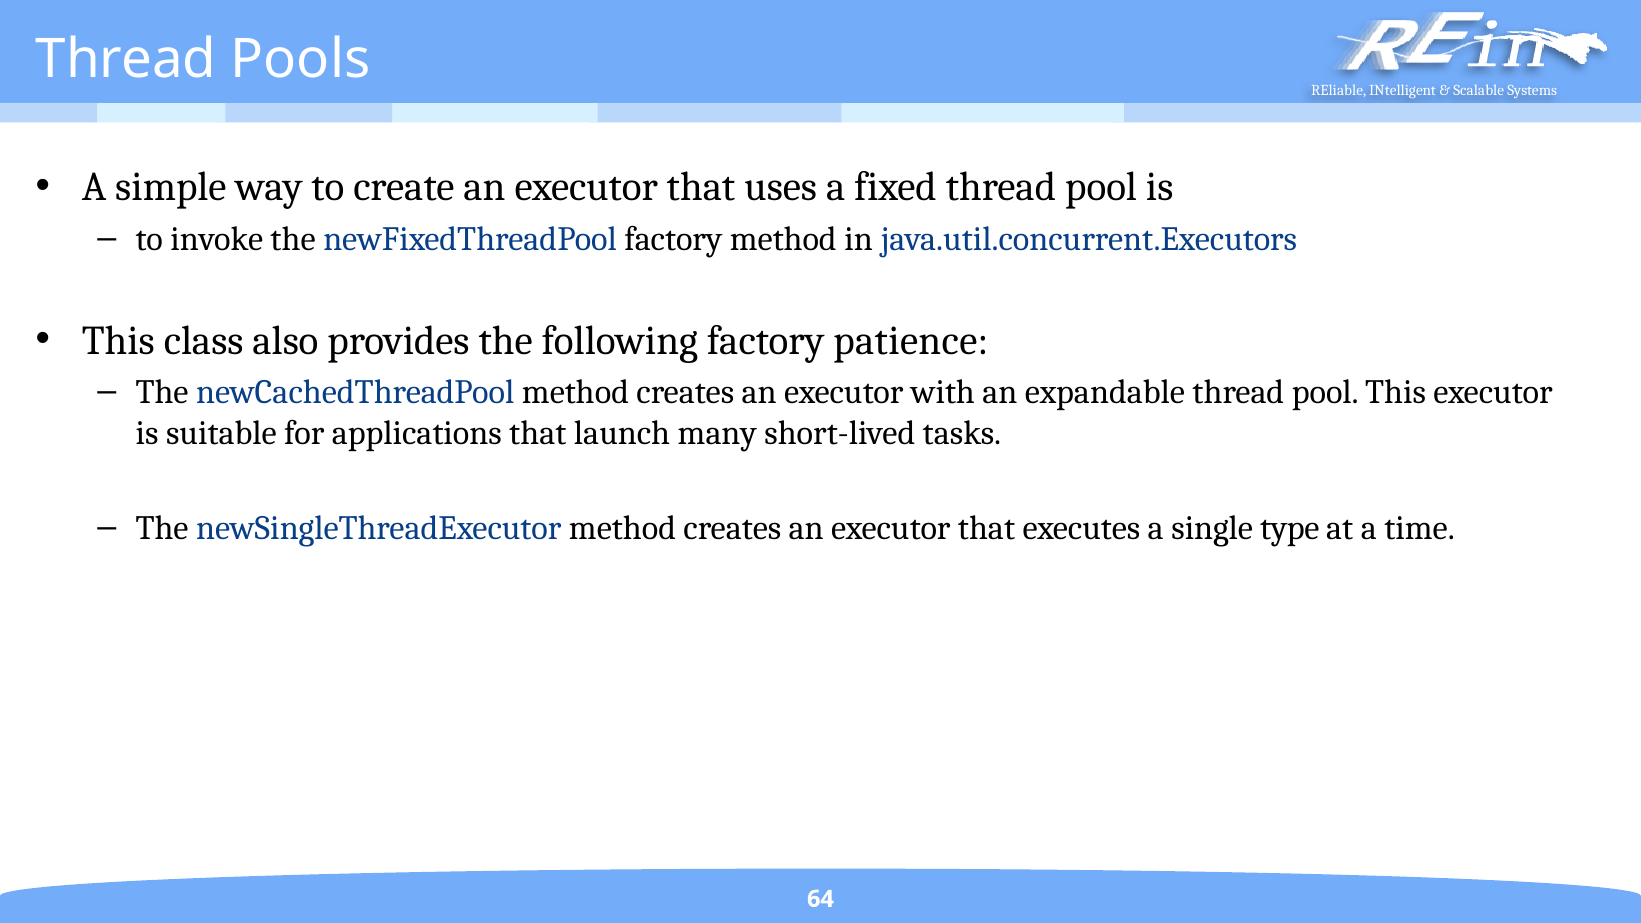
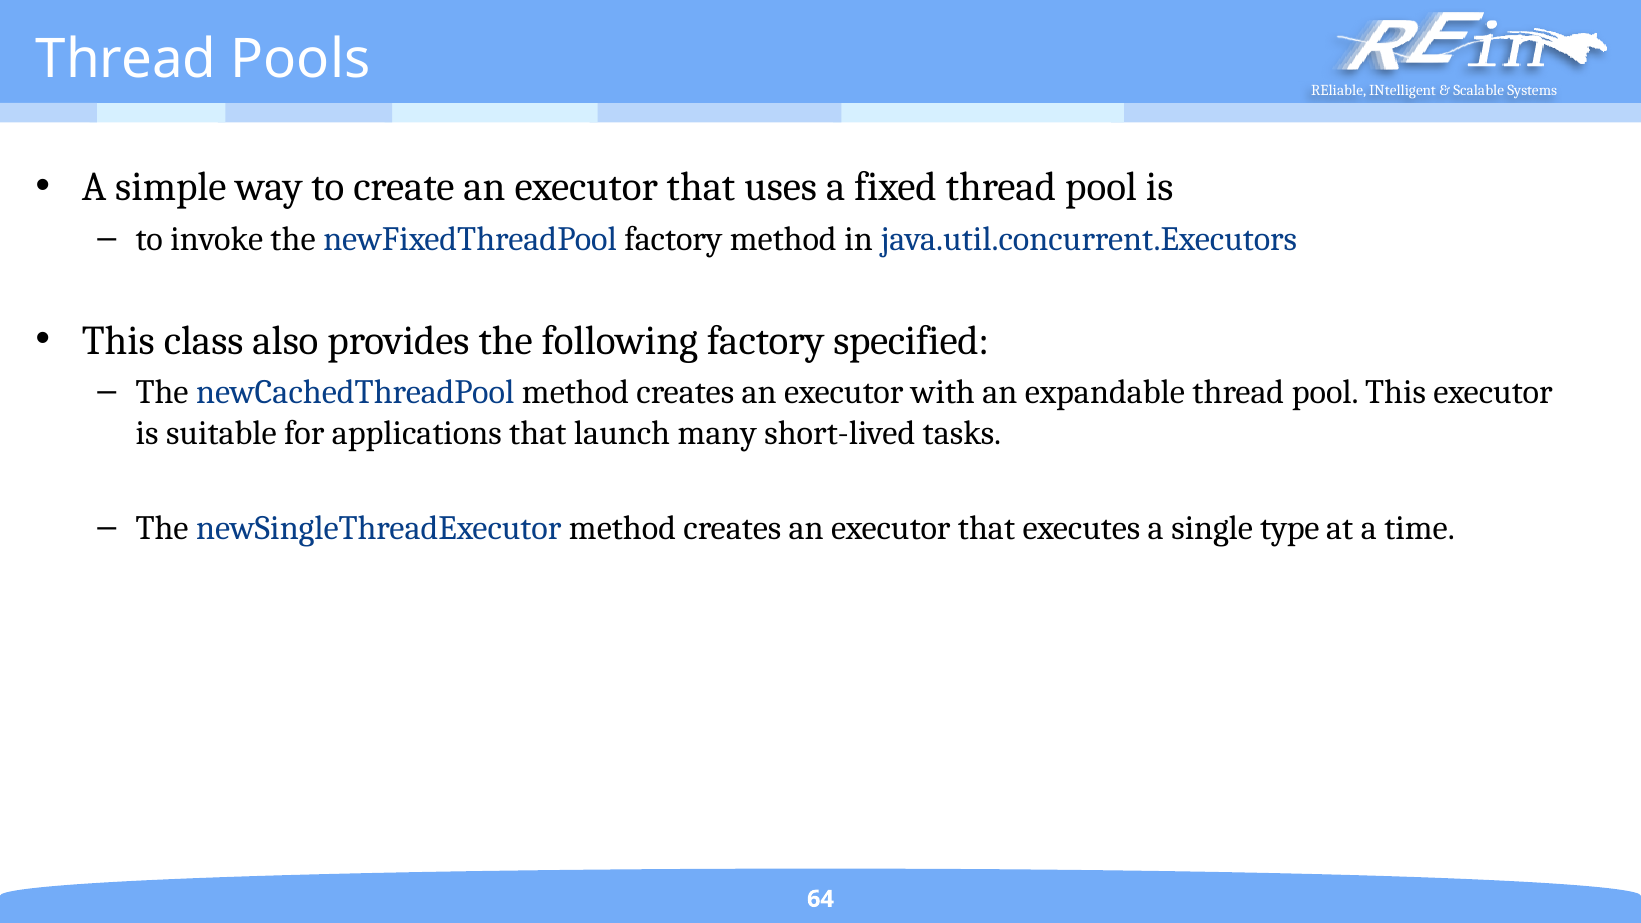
patience: patience -> specified (911, 341)
